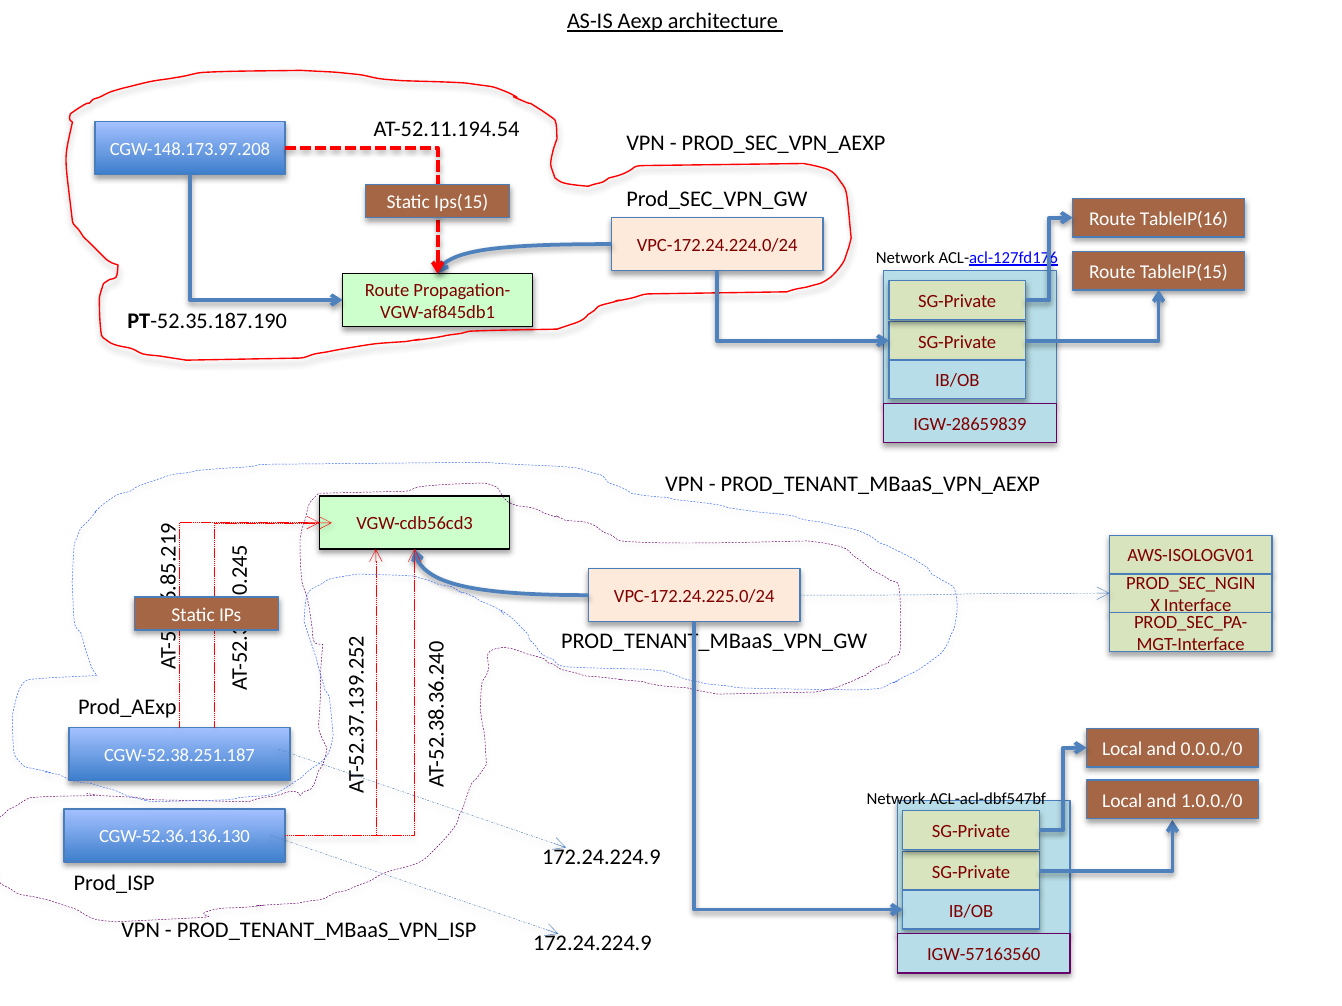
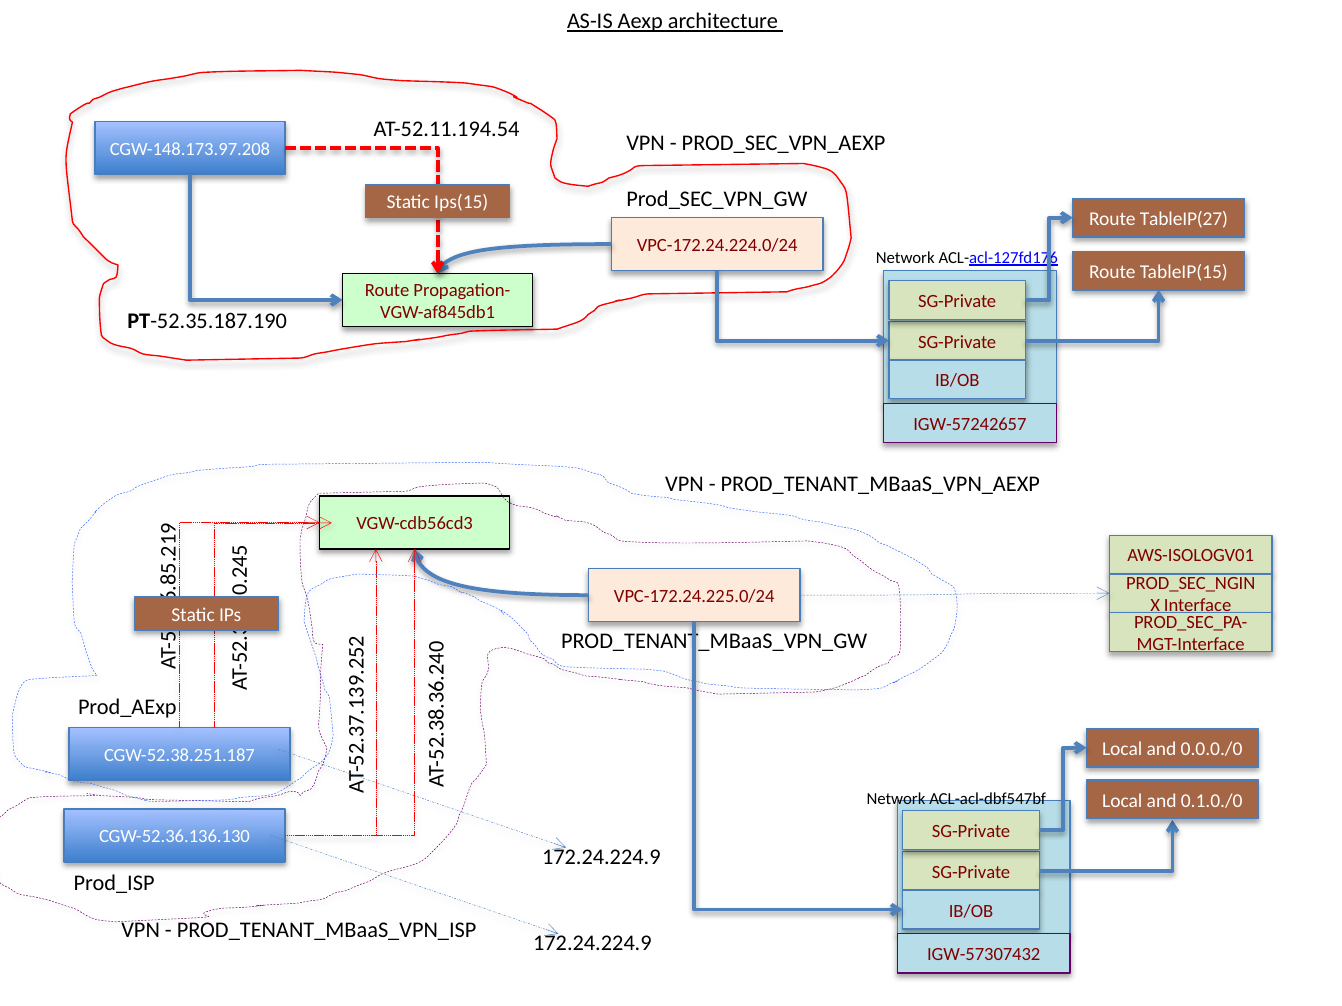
TableIP(16: TableIP(16 -> TableIP(27 (1184, 219)
IGW-28659839: IGW-28659839 -> IGW-57242657 (970, 425)
1.0.0./0: 1.0.0./0 -> 0.1.0./0 (1212, 801)
IGW-57163560: IGW-57163560 -> IGW-57307432 (984, 955)
